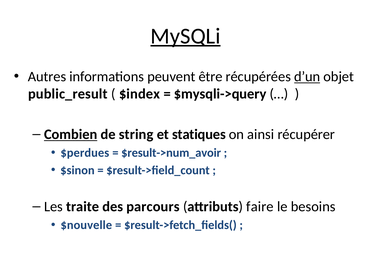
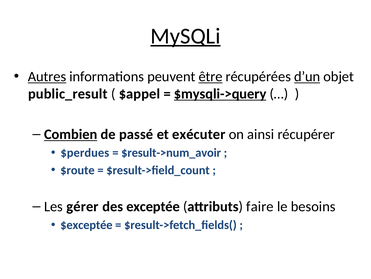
Autres underline: none -> present (47, 76)
être underline: none -> present (211, 76)
$index: $index -> $appel (139, 94)
$mysqli->query underline: none -> present (220, 94)
string: string -> passé (136, 134)
statiques: statiques -> exécuter (199, 134)
$sinon: $sinon -> $route (77, 170)
traite: traite -> gérer (83, 206)
parcours: parcours -> exceptée (153, 206)
$nouvelle: $nouvelle -> $exceptée (86, 225)
